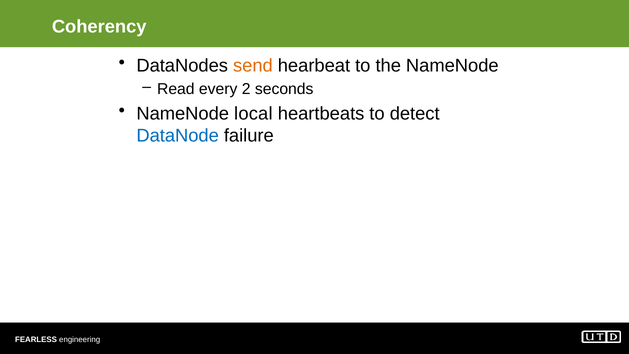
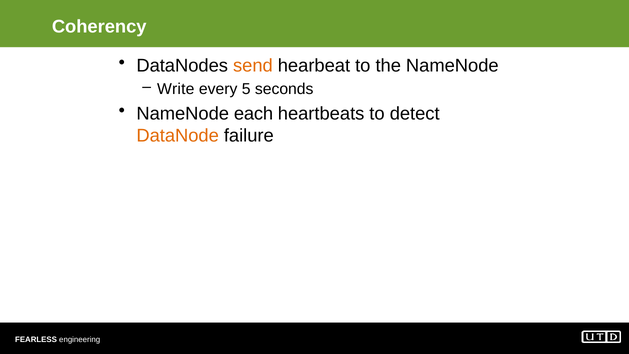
Read: Read -> Write (176, 89)
2: 2 -> 5 (246, 89)
local: local -> each (254, 113)
DataNode colour: blue -> orange (178, 136)
